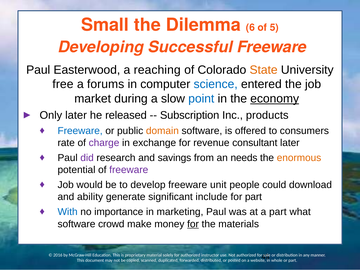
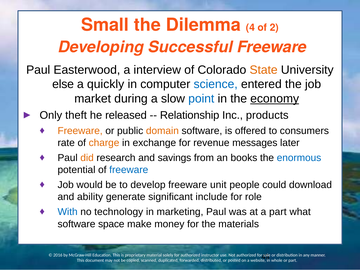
6: 6 -> 4 (250, 28)
5: 5 -> 2 (274, 28)
reaching: reaching -> interview (157, 70)
free: free -> else (63, 84)
forums: forums -> quickly (106, 84)
Only later: later -> theft (76, 115)
Subscription: Subscription -> Relationship (190, 115)
Freeware colour: blue -> orange (80, 131)
charge colour: purple -> orange (104, 143)
consultant: consultant -> messages (255, 143)
did colour: purple -> orange (87, 158)
needs: needs -> books (244, 158)
enormous colour: orange -> blue (299, 158)
freeware colour: purple -> blue (129, 170)
for part: part -> role (253, 197)
importance: importance -> technology (119, 212)
crowd: crowd -> space (111, 224)
for underline: present -> none (193, 224)
